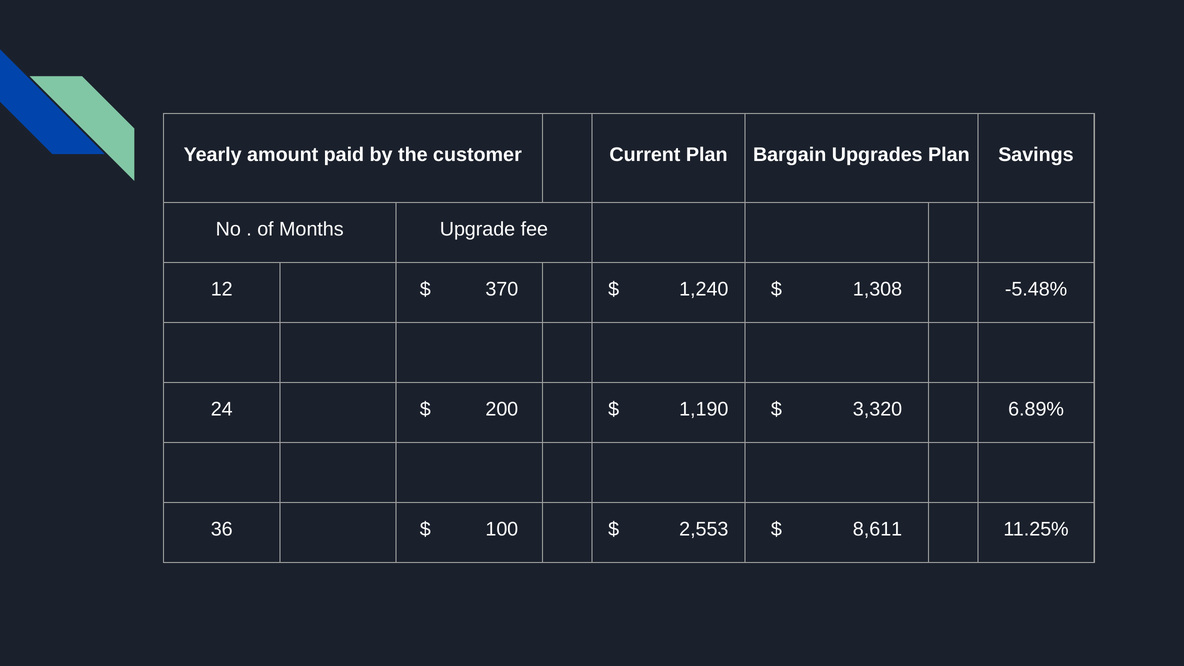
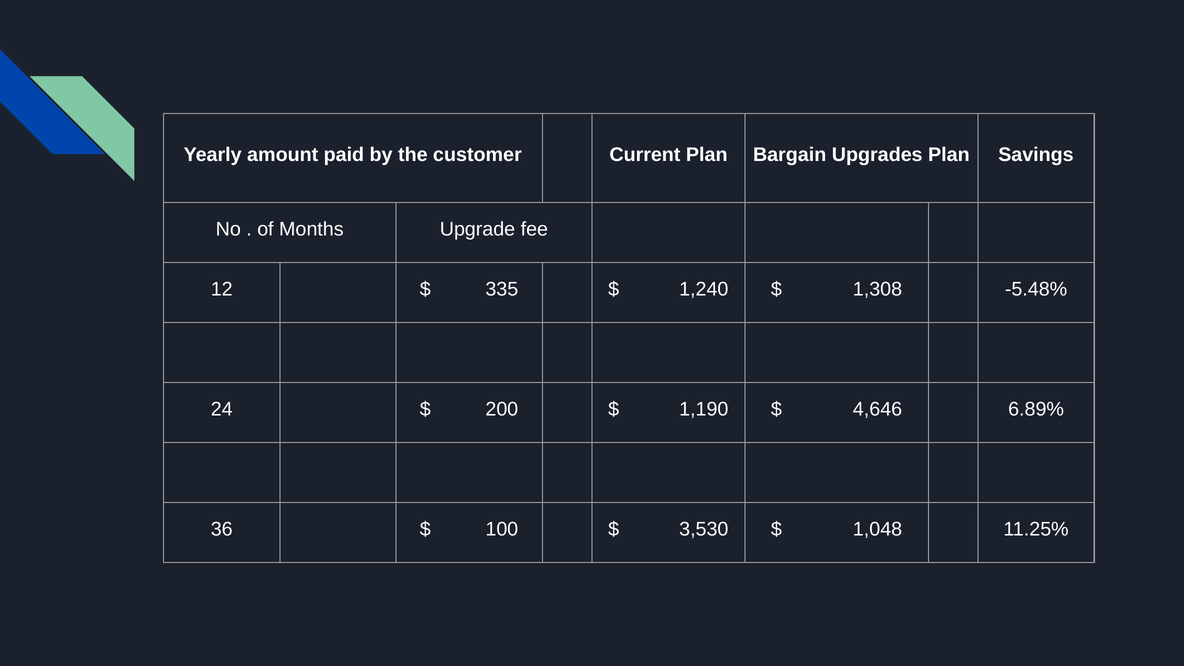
370: 370 -> 335 (502, 289)
3,320: 3,320 -> 4,646 (878, 409)
2,553: 2,553 -> 3,530 (704, 529)
8,611: 8,611 -> 1,048 (878, 529)
